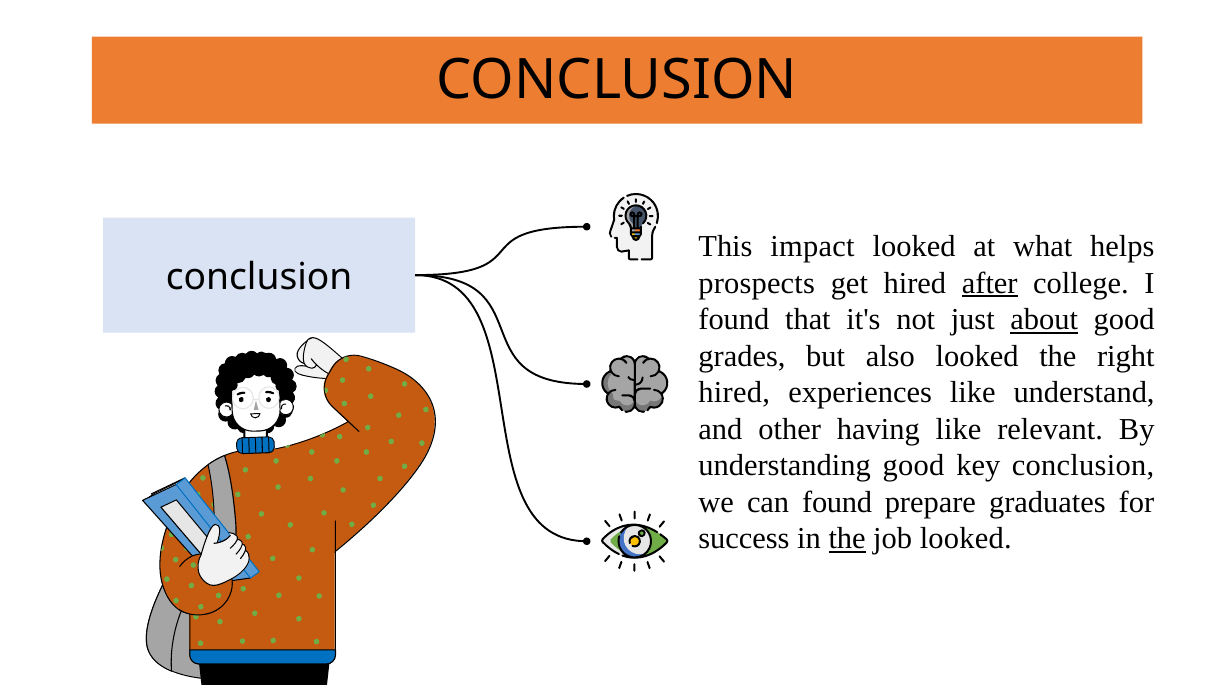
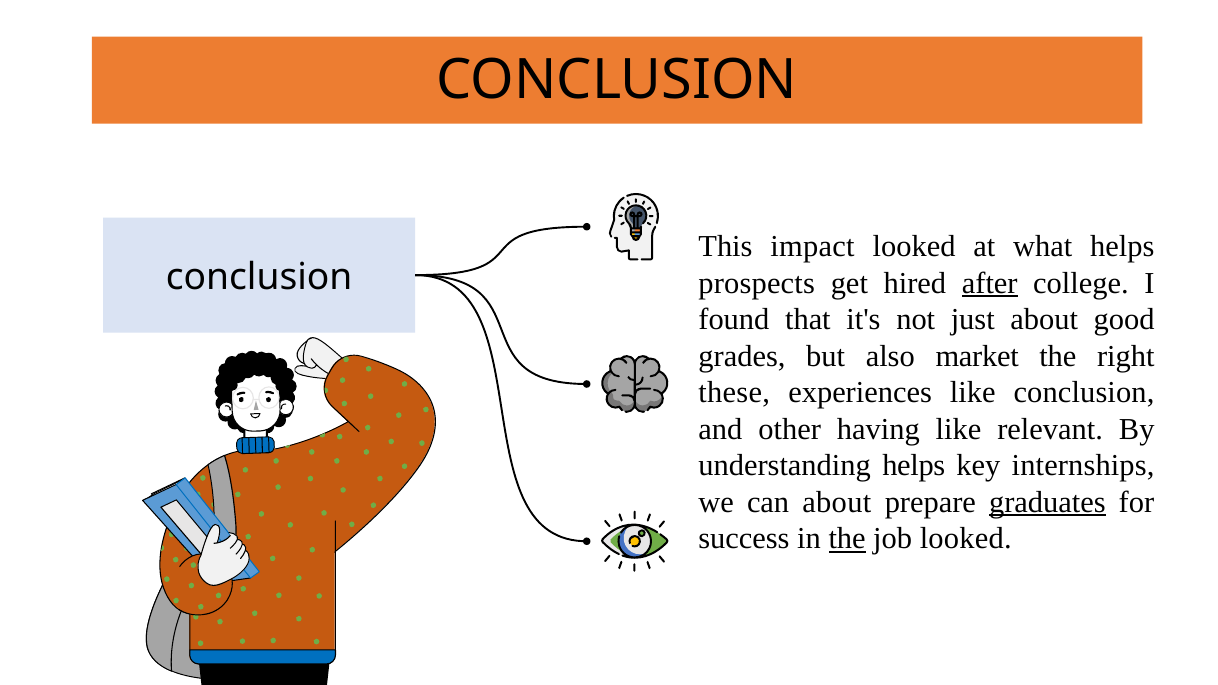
about underline: present -> none (1044, 320)
also looked: looked -> market (977, 356)
hired: hired -> these (734, 393)
like understand: understand -> conclusion (1084, 393)
understanding good: good -> helps (914, 466)
key conclusion: conclusion -> internships (1083, 466)
can found: found -> about (837, 502)
graduates underline: none -> present (1047, 502)
